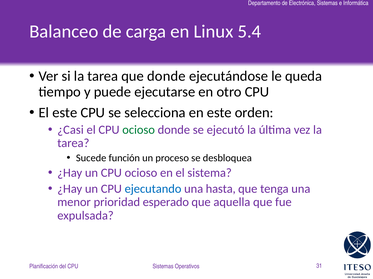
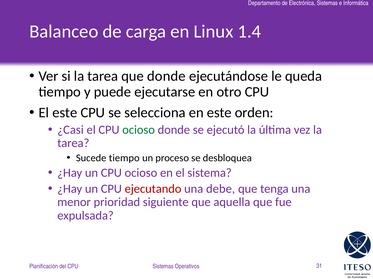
5.4: 5.4 -> 1.4 (249, 31)
Sucede función: función -> tiempo (124, 158)
ejecutando colour: blue -> red (153, 189)
hasta: hasta -> debe (221, 189)
esperado: esperado -> siguiente (166, 203)
